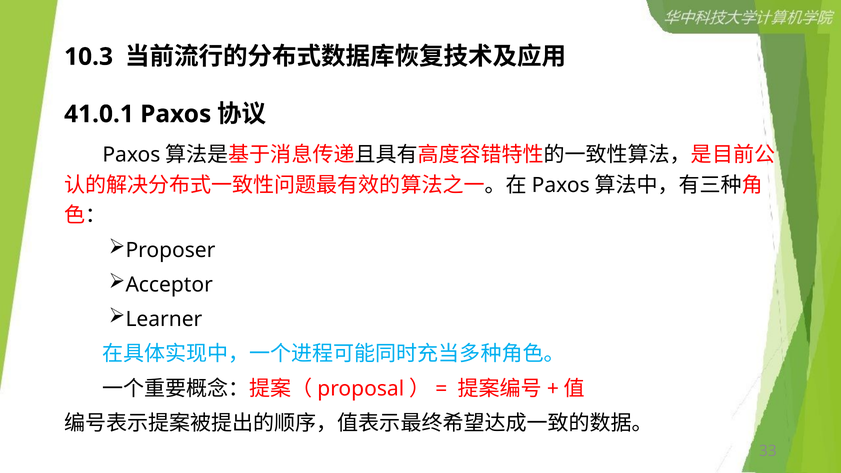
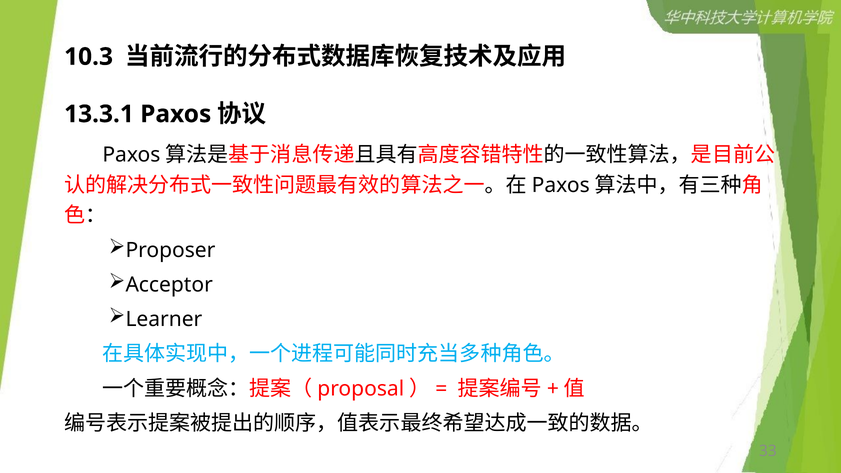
41.0.1: 41.0.1 -> 13.3.1 (99, 114)
